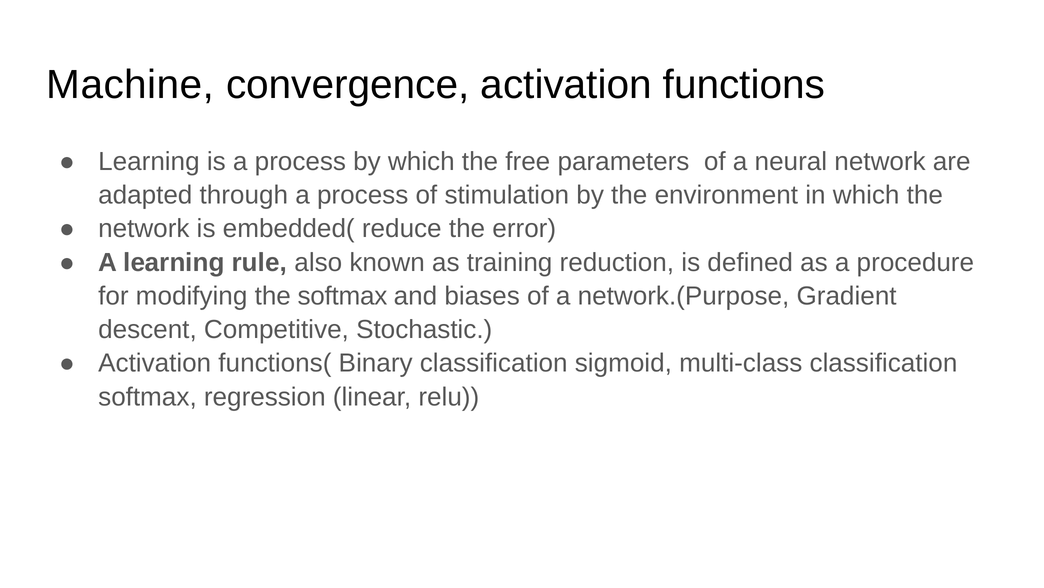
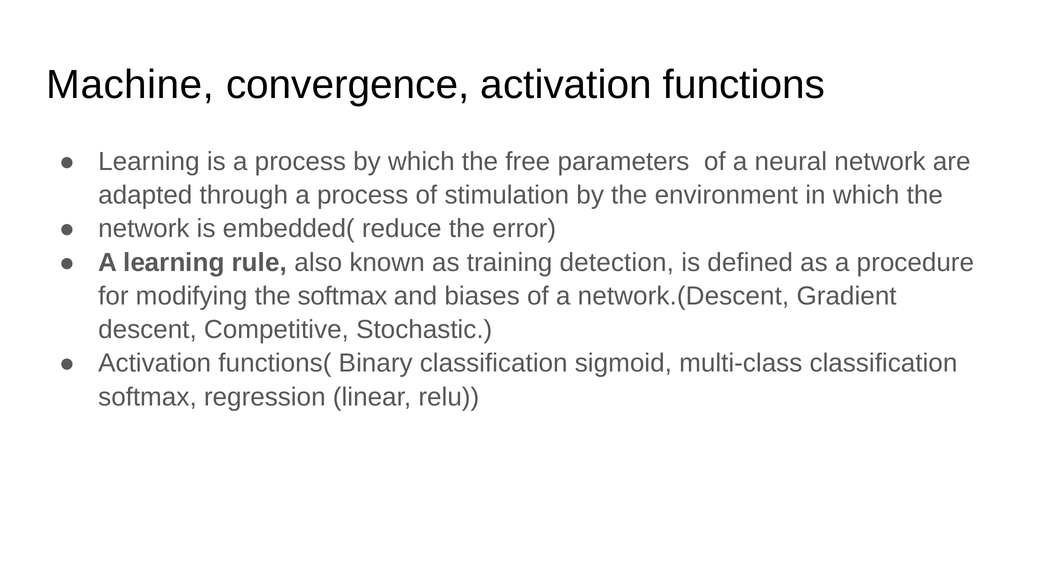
reduction: reduction -> detection (617, 262)
network.(Purpose: network.(Purpose -> network.(Descent (683, 296)
